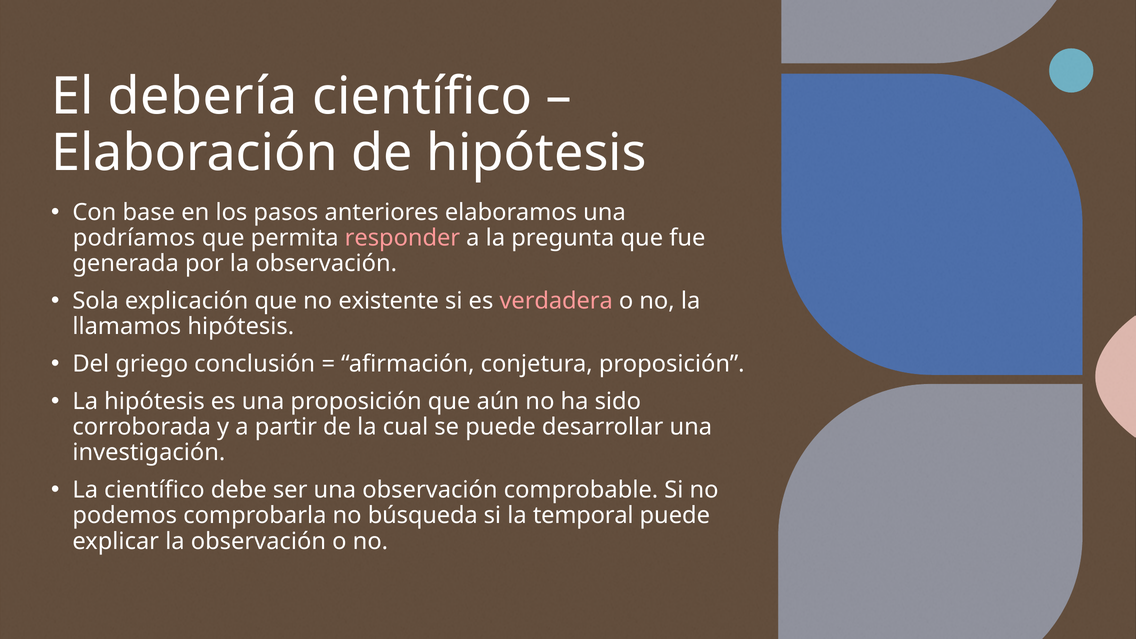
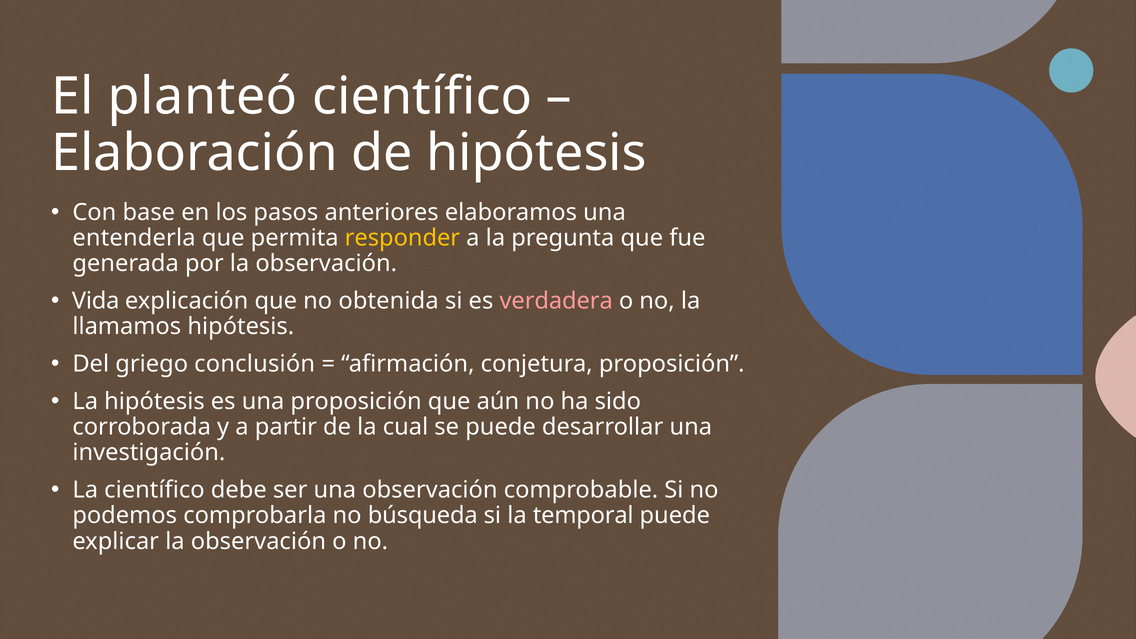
debería: debería -> planteó (203, 97)
podríamos: podríamos -> entenderla (134, 238)
responder colour: pink -> yellow (402, 238)
Sola: Sola -> Vida (96, 301)
existente: existente -> obtenida (389, 301)
